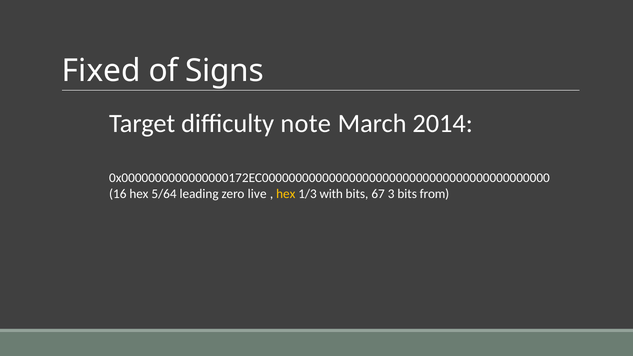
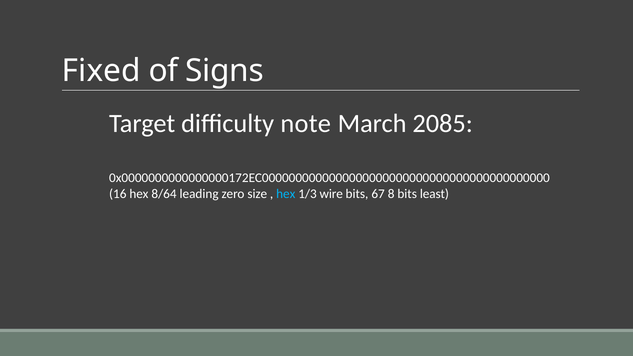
2014: 2014 -> 2085 (443, 124)
5/64: 5/64 -> 8/64 (164, 194)
live: live -> size (257, 194)
hex colour: yellow -> light blue (286, 194)
with: with -> wire (331, 194)
3: 3 -> 8 (391, 194)
from: from -> least (434, 194)
